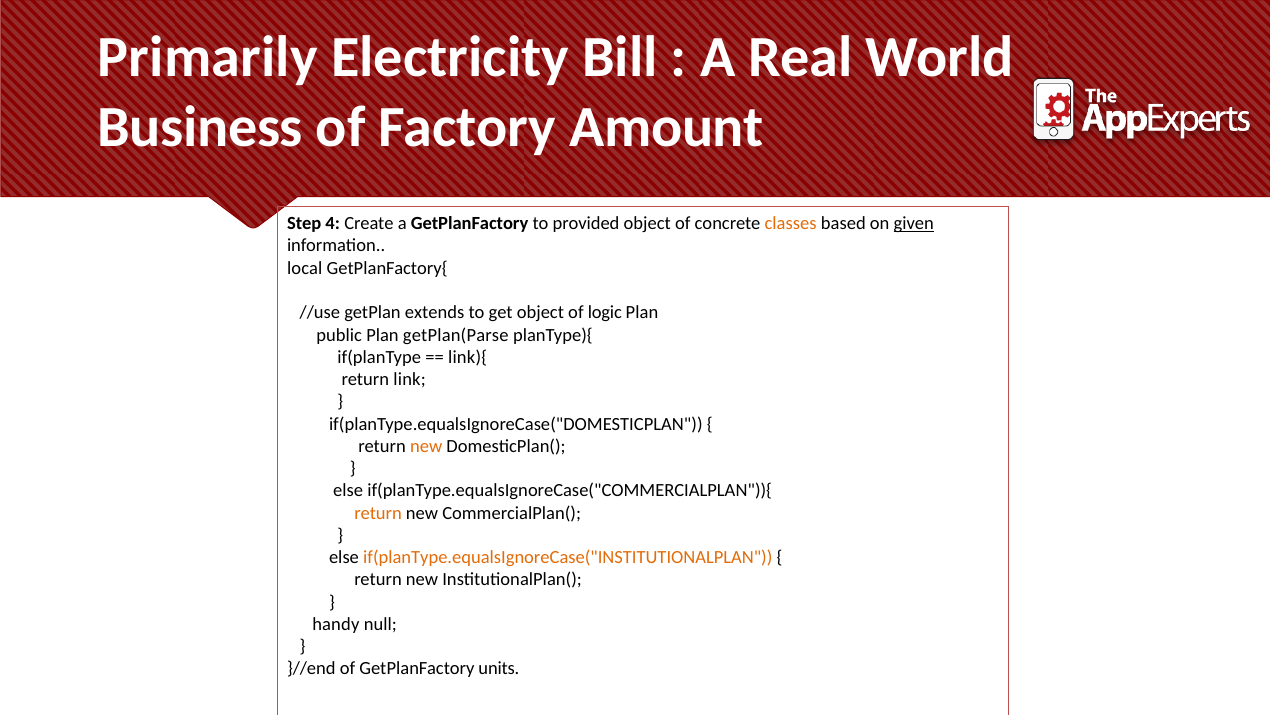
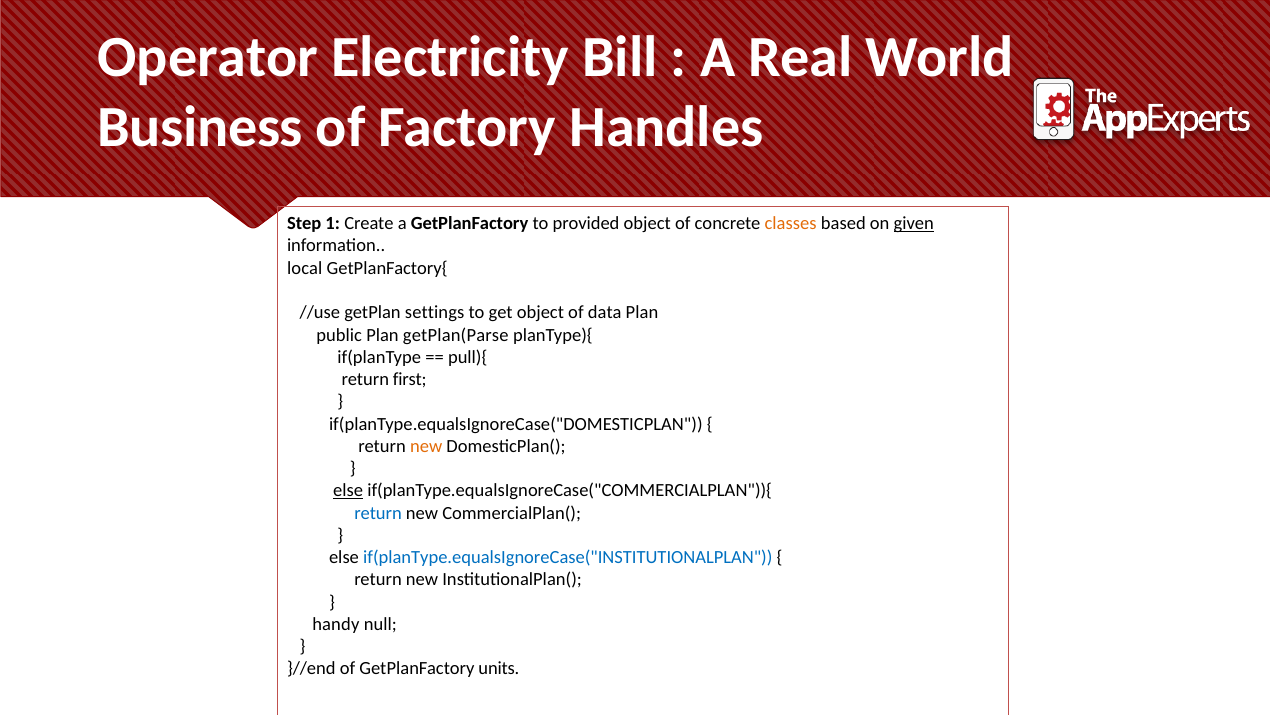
Primarily: Primarily -> Operator (208, 57)
Amount: Amount -> Handles (666, 127)
4: 4 -> 1 (333, 223)
extends: extends -> settings (435, 312)
logic: logic -> data (605, 312)
link){: link){ -> pull){ (468, 357)
link: link -> first (410, 379)
else underline: none -> present (348, 490)
return colour: orange -> blue (378, 513)
if(planType.equalsIgnoreCase("INSTITUTIONALPLAN colour: orange -> blue (568, 557)
